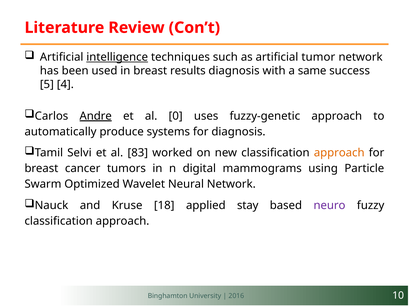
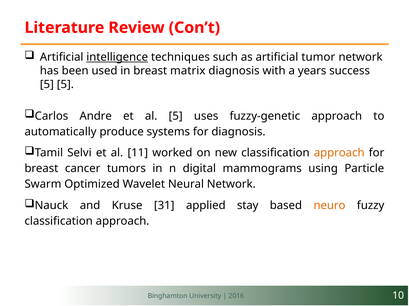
results: results -> matrix (188, 71)
same: same -> years (312, 71)
5 4: 4 -> 5 (65, 85)
Andre underline: present -> none (96, 116)
al 0: 0 -> 5 (176, 116)
83: 83 -> 11 (138, 153)
18: 18 -> 31 (164, 206)
neuro colour: purple -> orange (330, 206)
